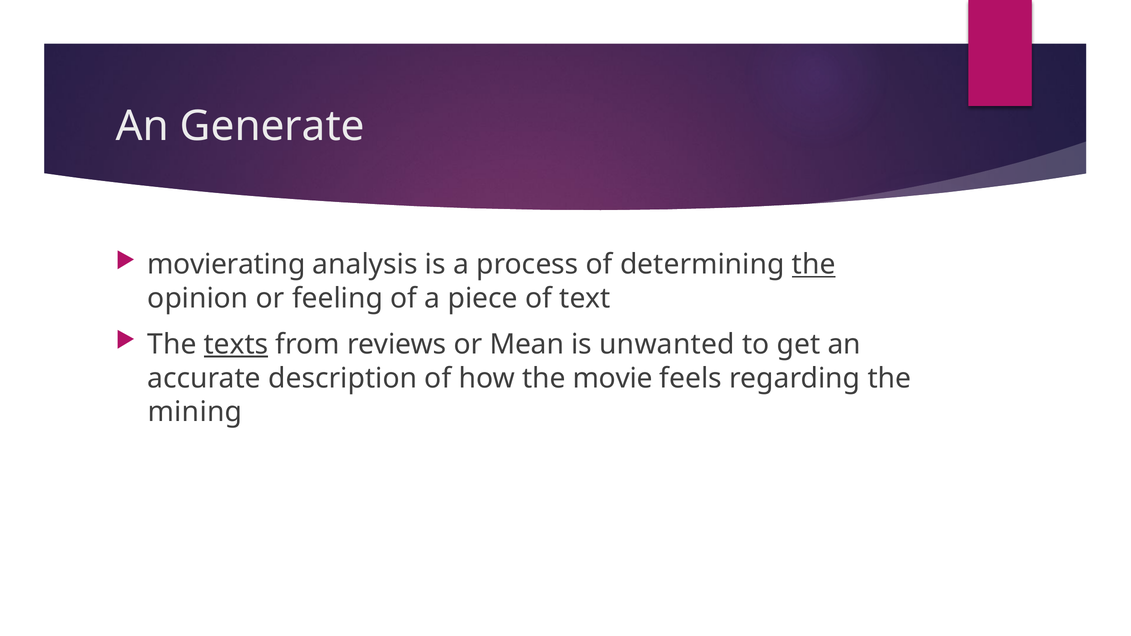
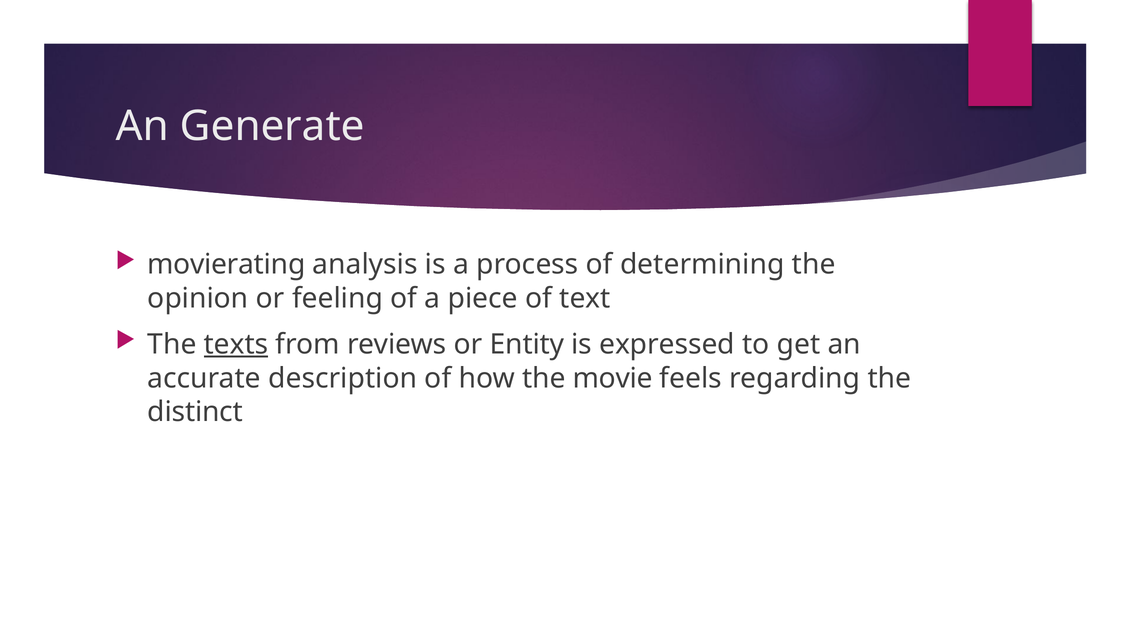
the underline: present -> none (814, 265)
Mean: Mean -> Entity (527, 344)
unwanted: unwanted -> expressed (667, 344)
mining: mining -> distinct (195, 412)
